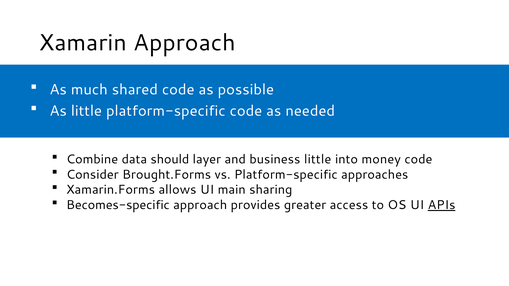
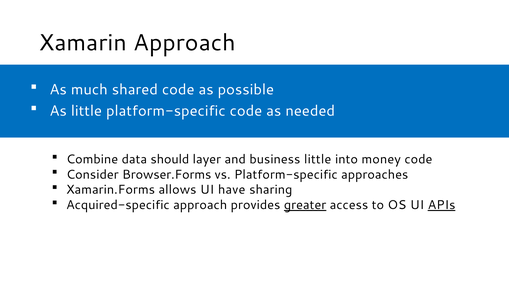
Brought.Forms: Brought.Forms -> Browser.Forms (167, 175)
main: main -> have (232, 190)
Becomes-specific: Becomes-specific -> Acquired-specific (118, 205)
greater underline: none -> present (305, 205)
